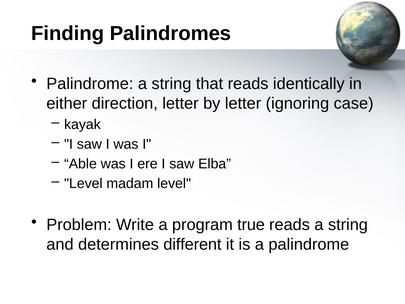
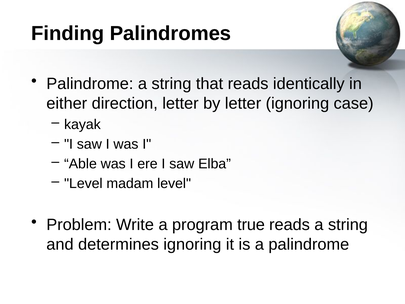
determines different: different -> ignoring (192, 244)
